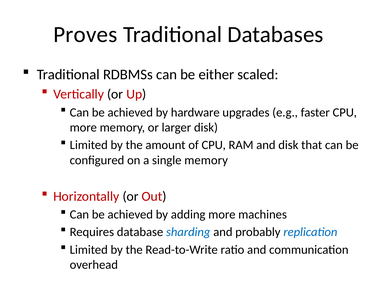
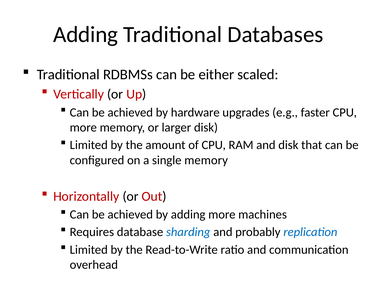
Proves: Proves -> Adding (86, 35)
